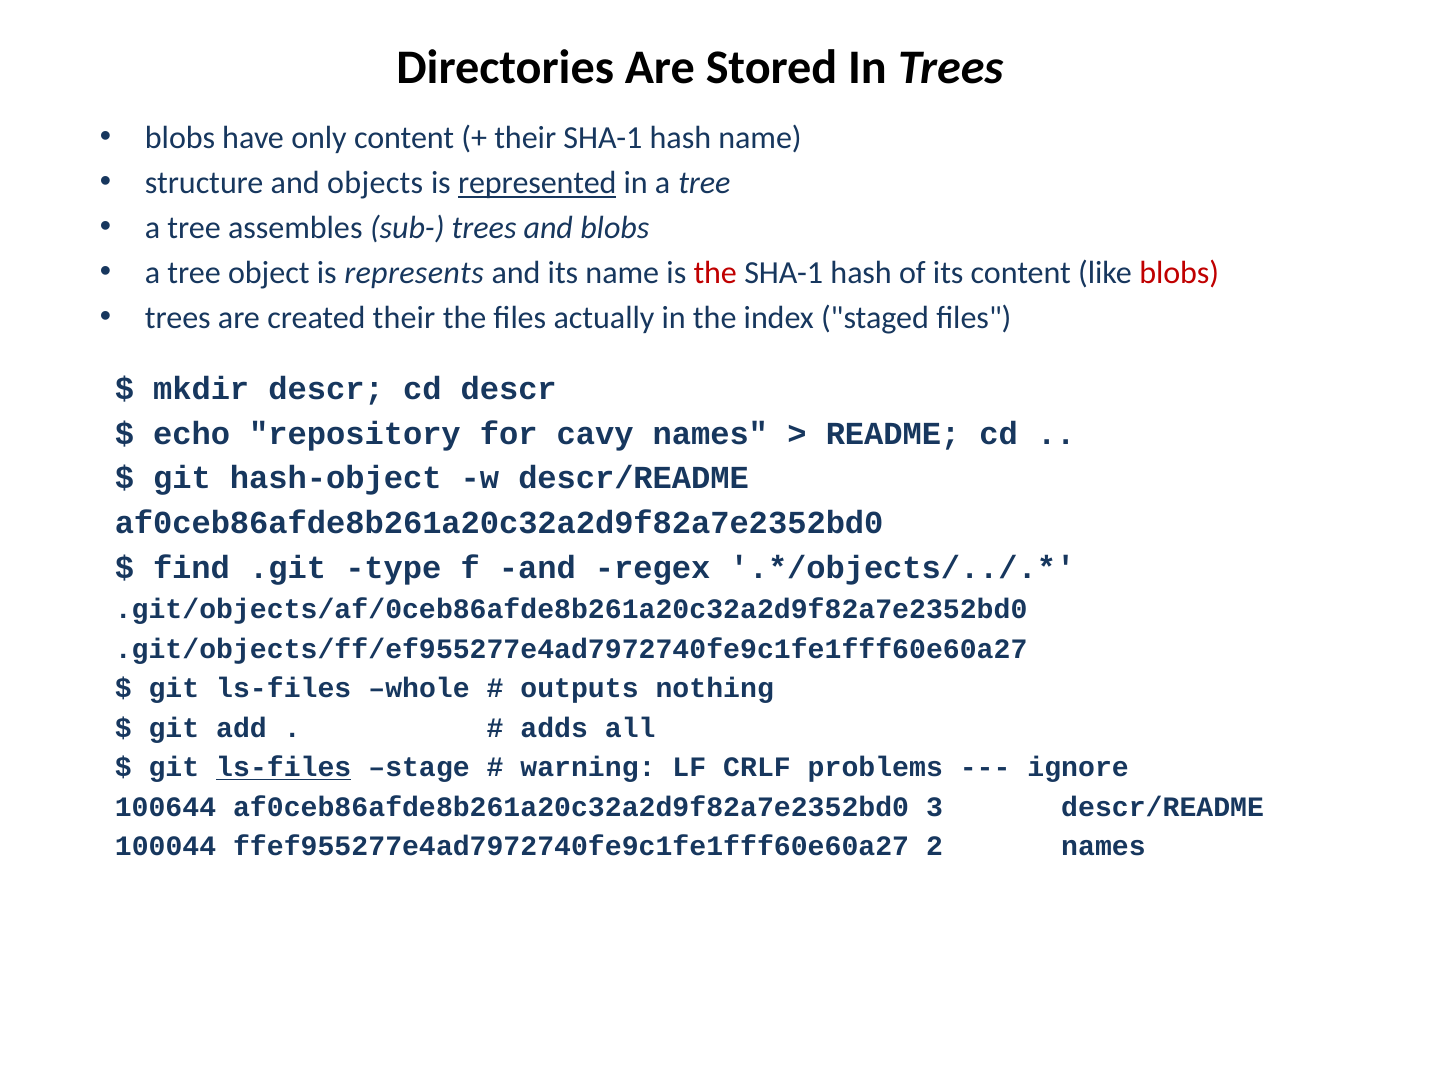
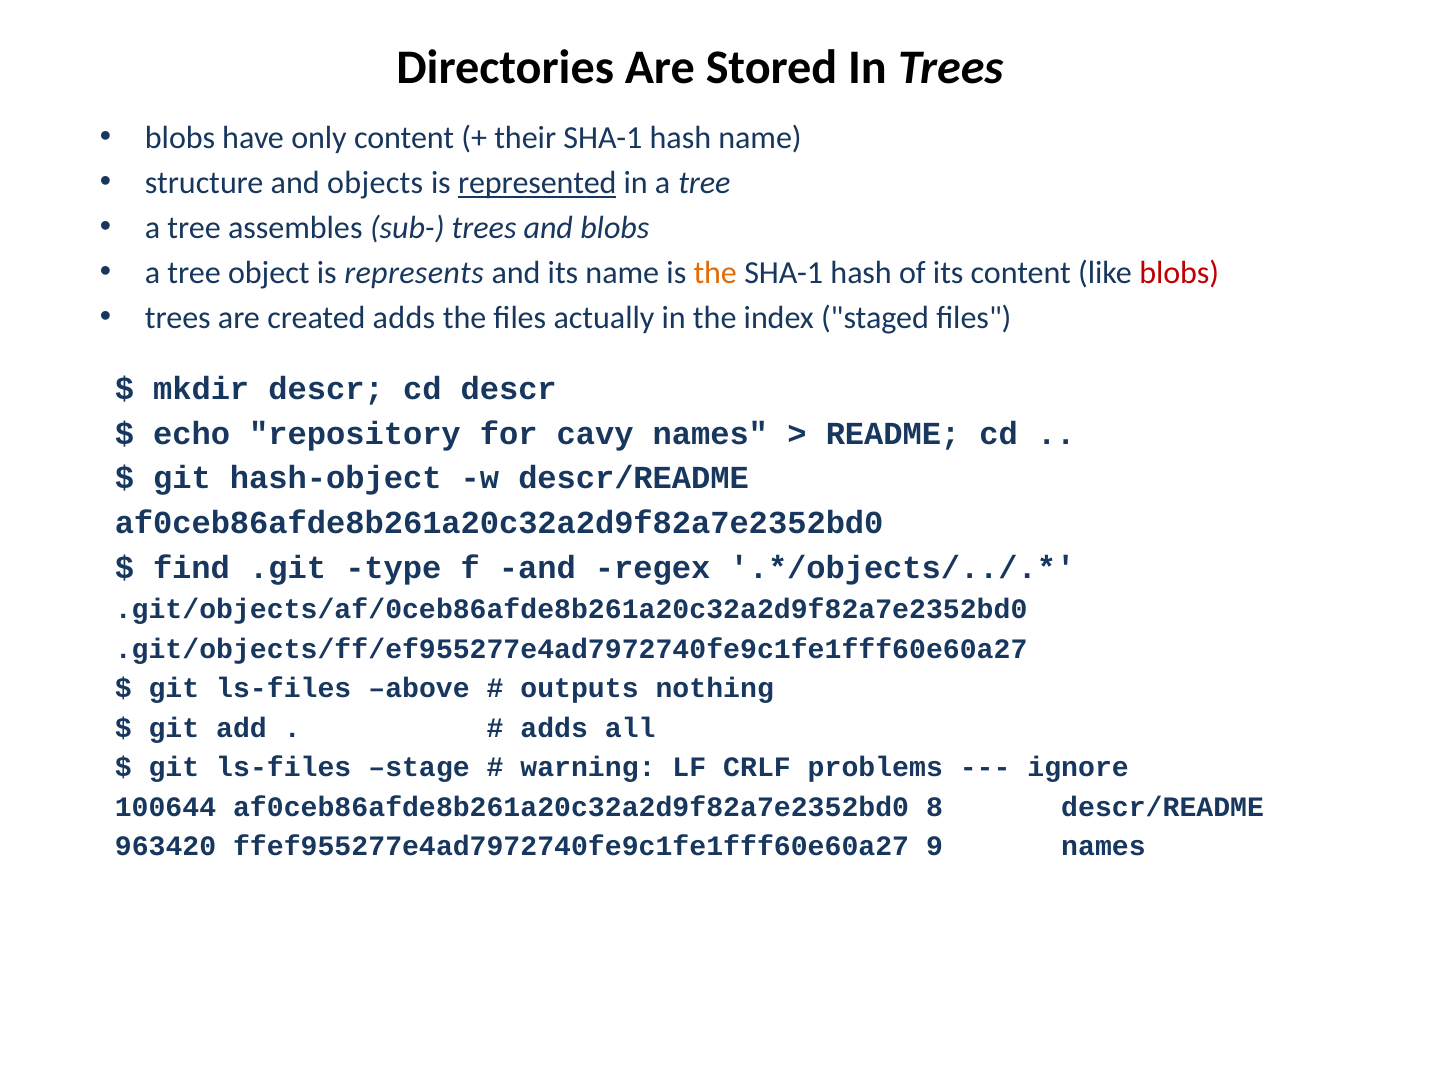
the colour: red -> orange (715, 273)
created their: their -> adds (404, 318)
whole: whole -> above (419, 689)
ls-files underline: present -> none (284, 768)
3: 3 -> 8 (935, 807)
100044: 100044 -> 963420 (166, 847)
2: 2 -> 9 (935, 847)
